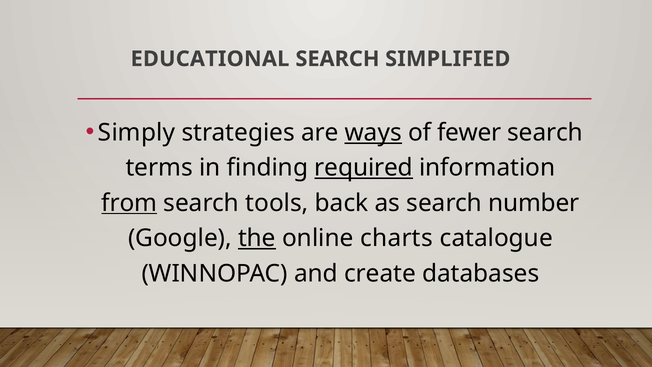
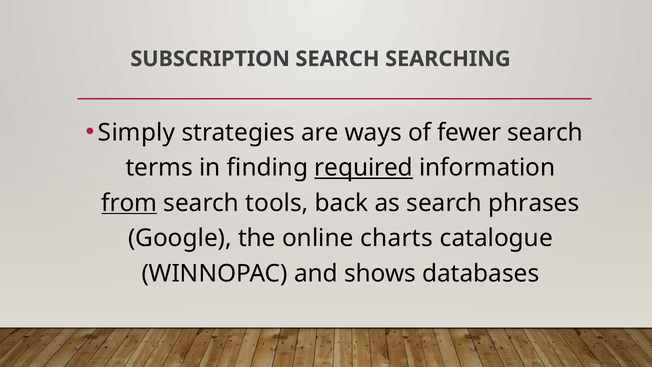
EDUCATIONAL: EDUCATIONAL -> SUBSCRIPTION (210, 59)
SIMPLIFIED: SIMPLIFIED -> SEARCHING (448, 59)
ways underline: present -> none (373, 132)
number: number -> phrases (534, 203)
the underline: present -> none (257, 238)
create: create -> shows (380, 273)
